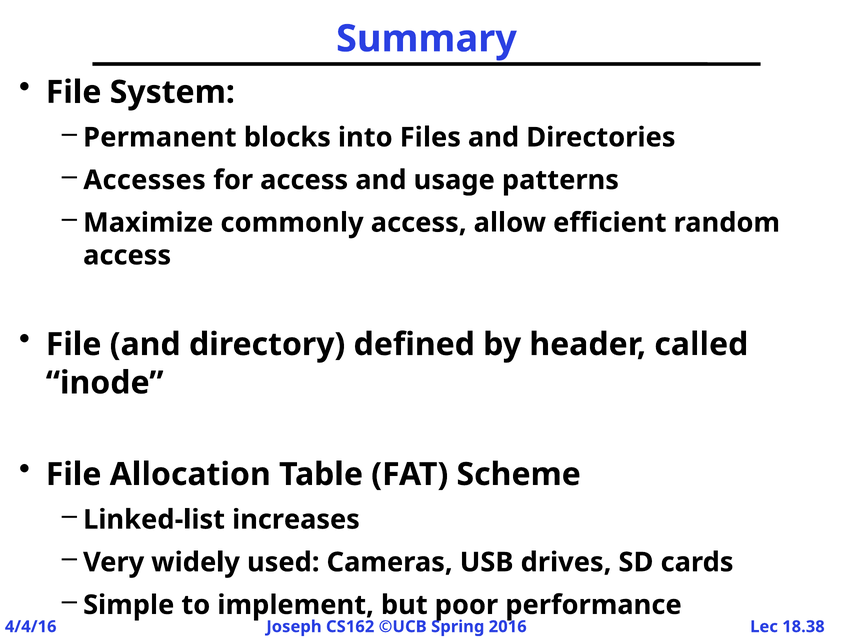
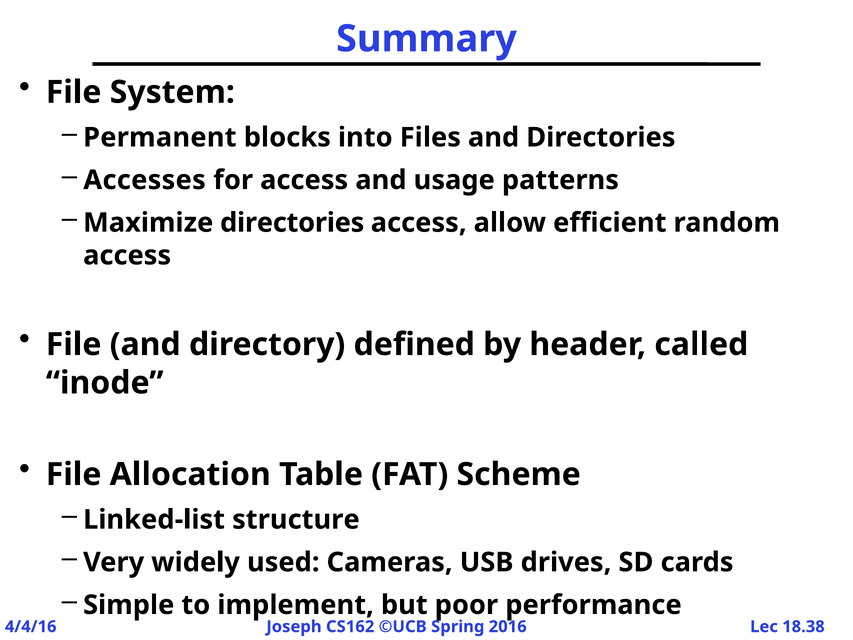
Maximize commonly: commonly -> directories (292, 223)
increases: increases -> structure (296, 519)
